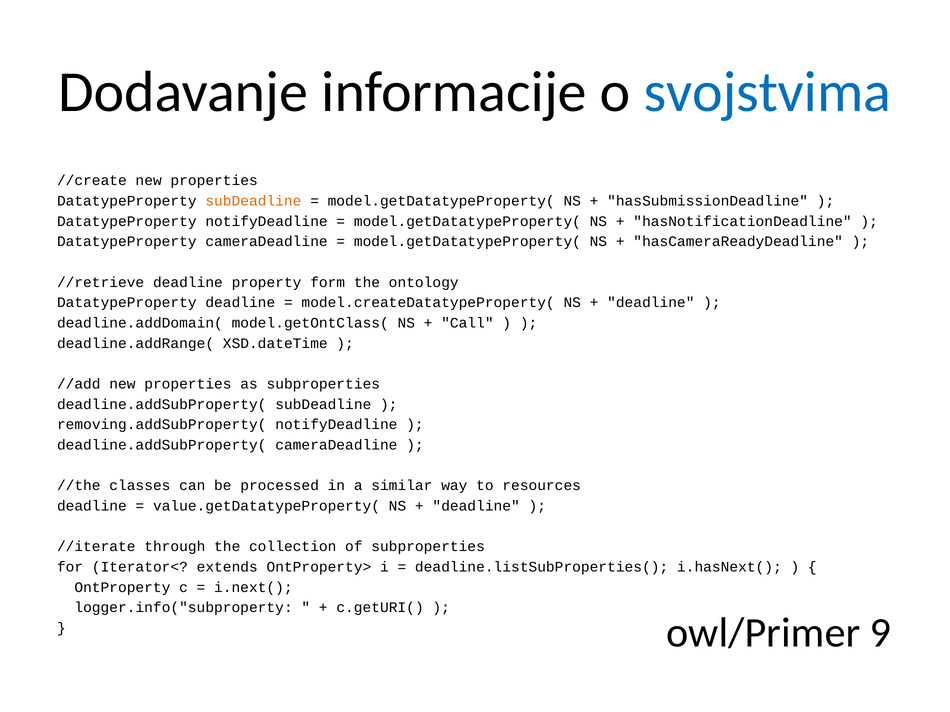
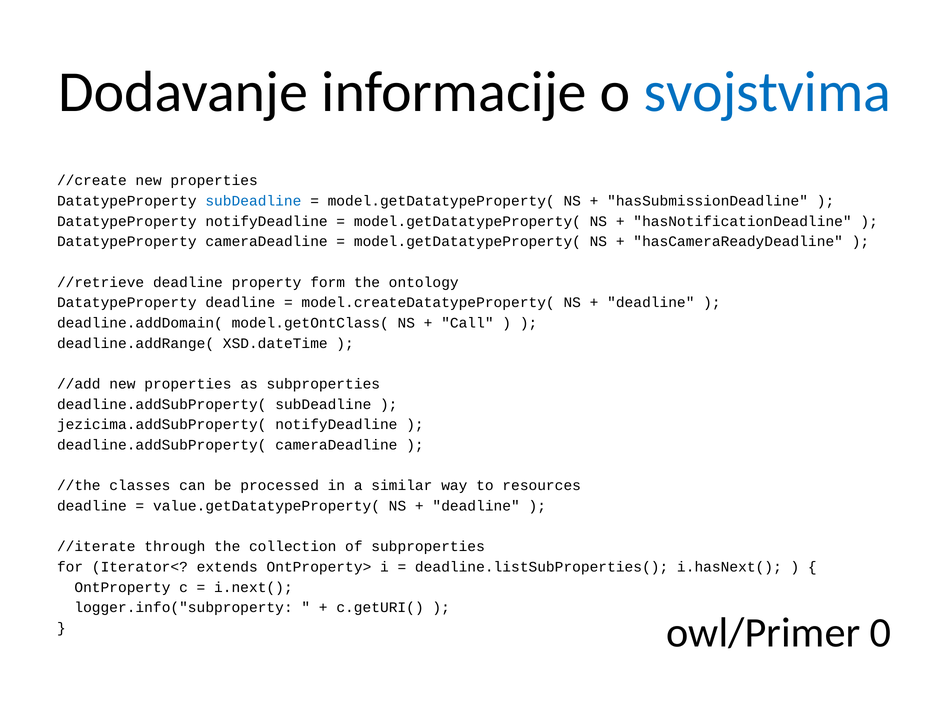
subDeadline colour: orange -> blue (253, 201)
removing.addSubProperty(: removing.addSubProperty( -> jezicima.addSubProperty( (162, 425)
9: 9 -> 0 (881, 633)
